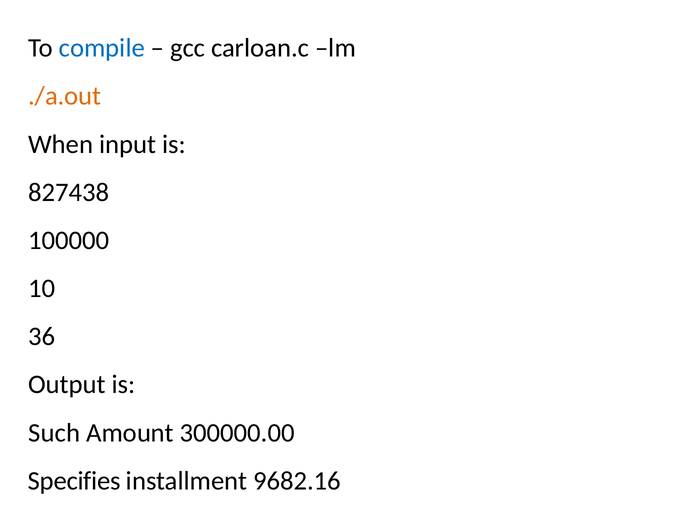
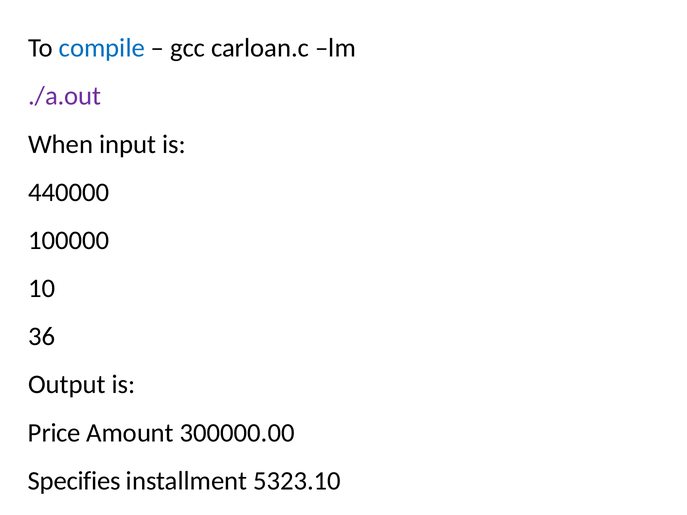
./a.out colour: orange -> purple (65, 96)
827438: 827438 -> 440000 (69, 192)
Such: Such -> Price (54, 433)
9682.16: 9682.16 -> 5323.10 (297, 481)
